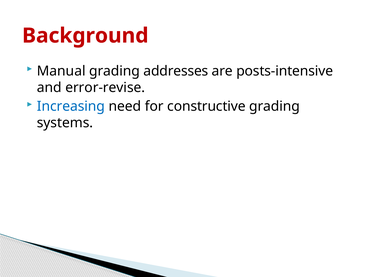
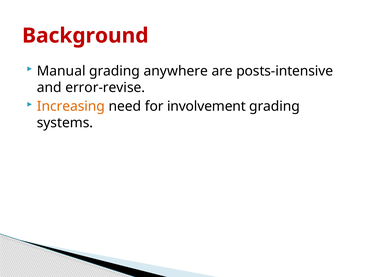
addresses: addresses -> anywhere (176, 71)
Increasing colour: blue -> orange (71, 106)
constructive: constructive -> involvement (206, 106)
